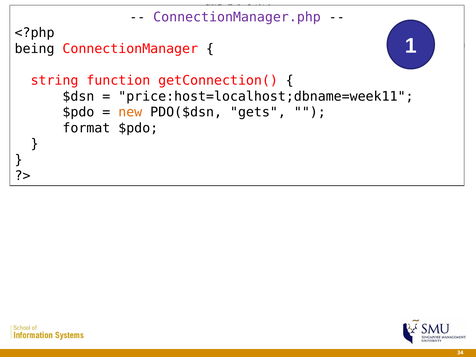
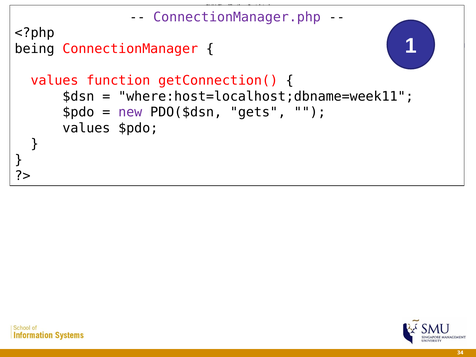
string: string -> values (54, 80)
price:host=localhost;dbname=week11: price:host=localhost;dbname=week11 -> where:host=localhost;dbname=week11 (266, 96)
new colour: orange -> purple (130, 112)
format: format -> values (86, 128)
